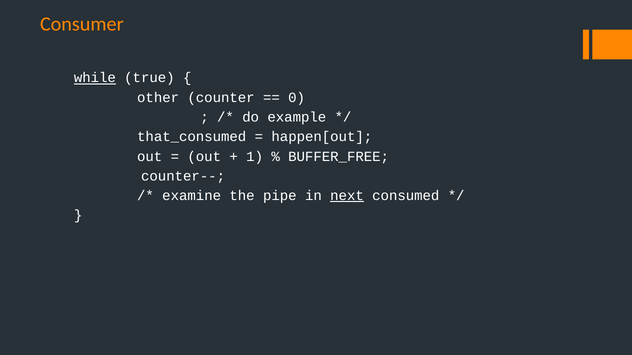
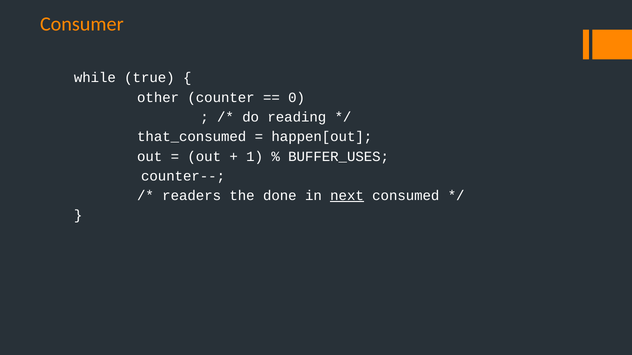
while underline: present -> none (95, 78)
example: example -> reading (297, 117)
BUFFER_FREE: BUFFER_FREE -> BUFFER_USES (339, 157)
examine: examine -> readers (192, 196)
pipe: pipe -> done (280, 196)
